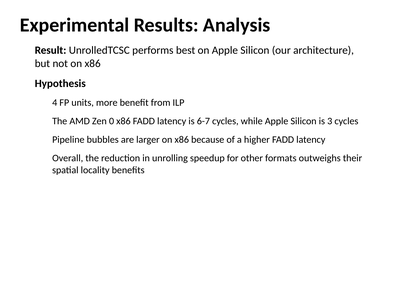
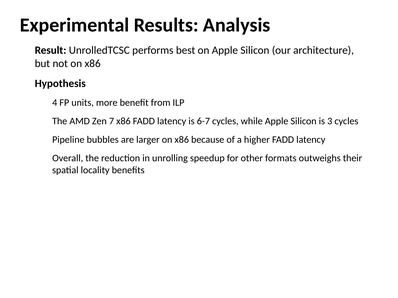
0: 0 -> 7 (112, 121)
